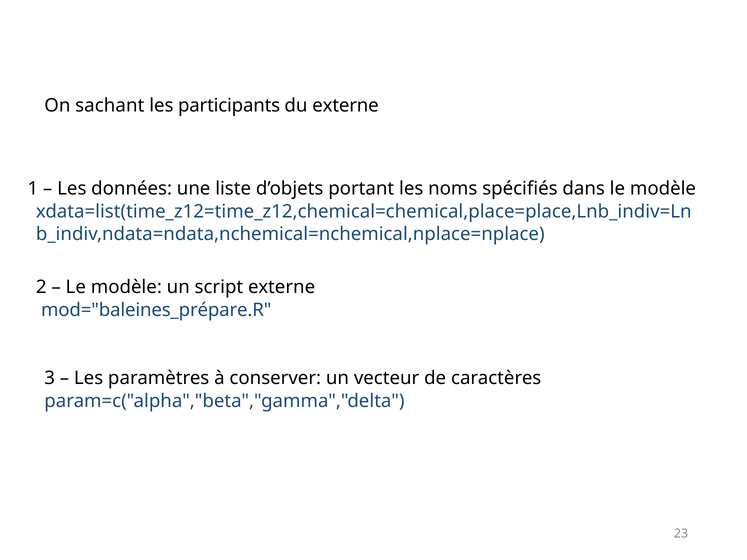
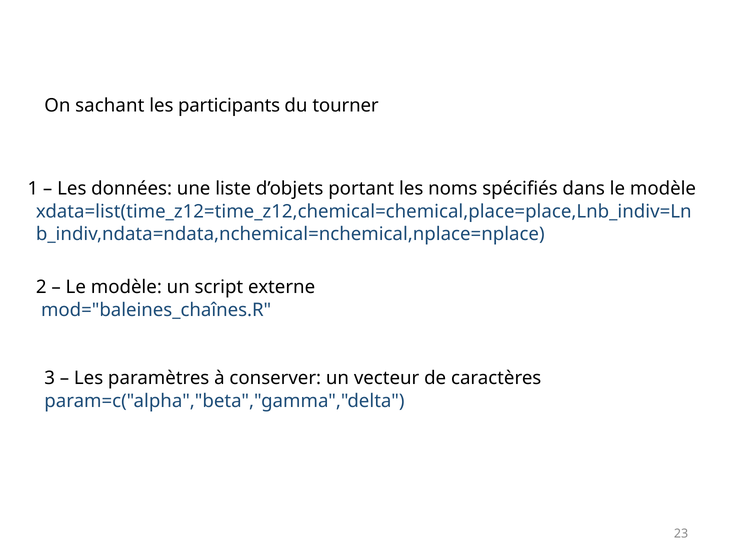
du externe: externe -> tourner (346, 106)
mod="baleines_prépare.R: mod="baleines_prépare.R -> mod="baleines_chaînes.R (156, 310)
